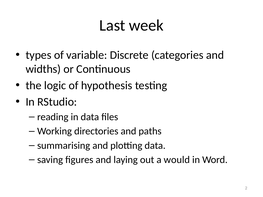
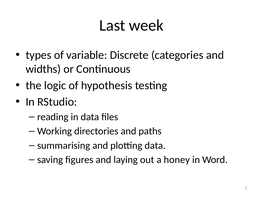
would: would -> honey (177, 160)
